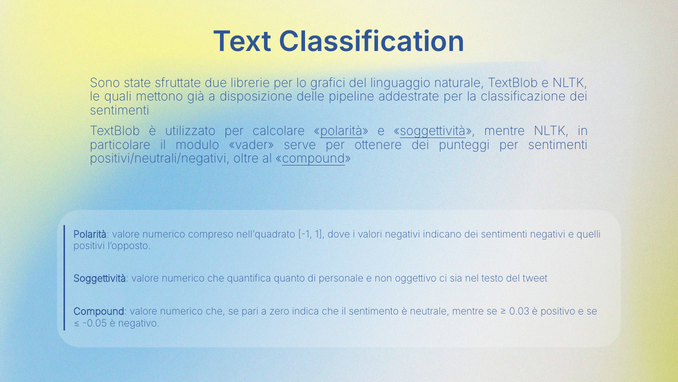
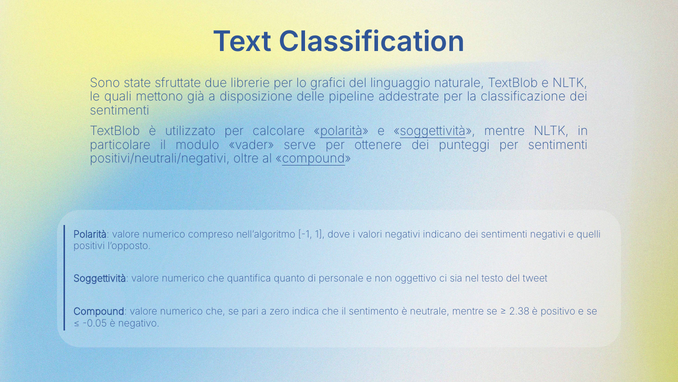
nell’quadrato: nell’quadrato -> nell’algoritmo (266, 234)
0.03: 0.03 -> 2.38 (519, 311)
